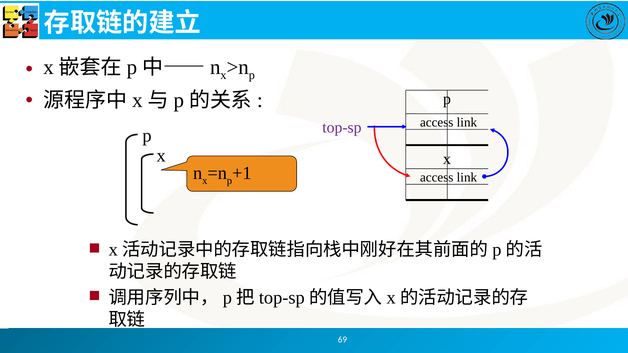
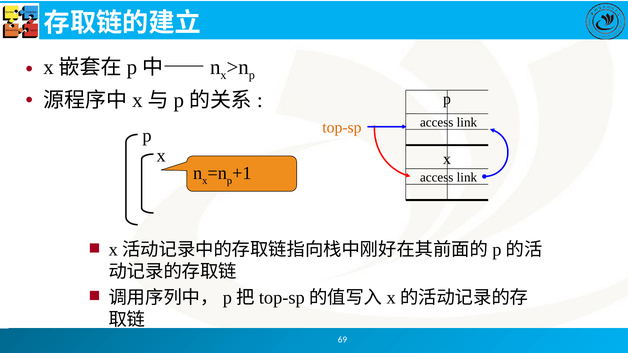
top-sp colour: purple -> orange (342, 128)
